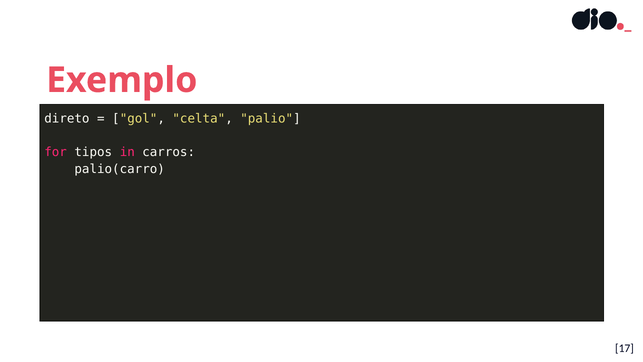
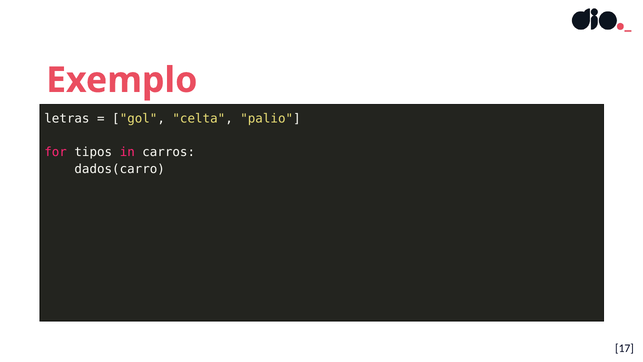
direto: direto -> letras (67, 118)
palio(carro: palio(carro -> dados(carro (120, 169)
